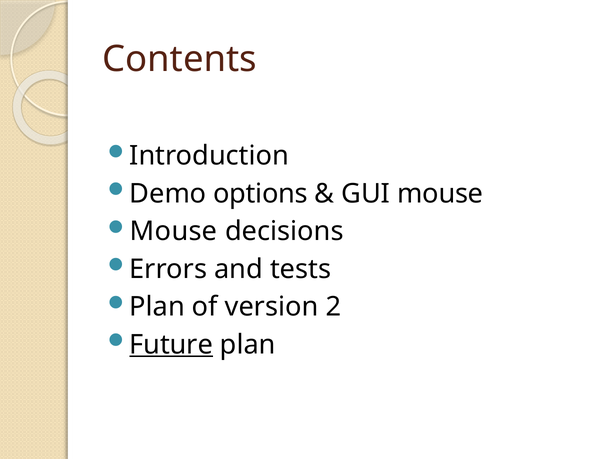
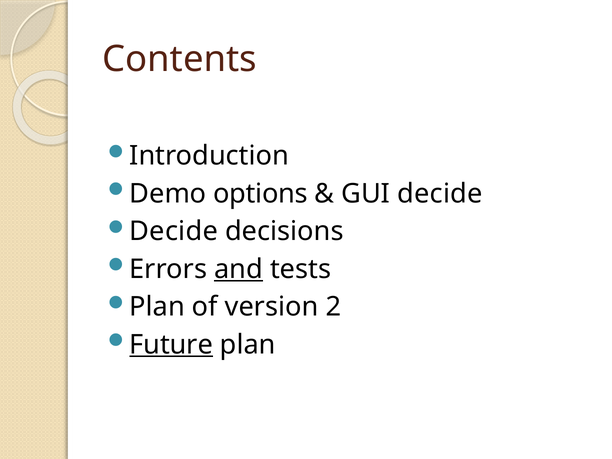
GUI mouse: mouse -> decide (440, 194)
Mouse: Mouse -> Decide (174, 231)
and underline: none -> present (239, 269)
